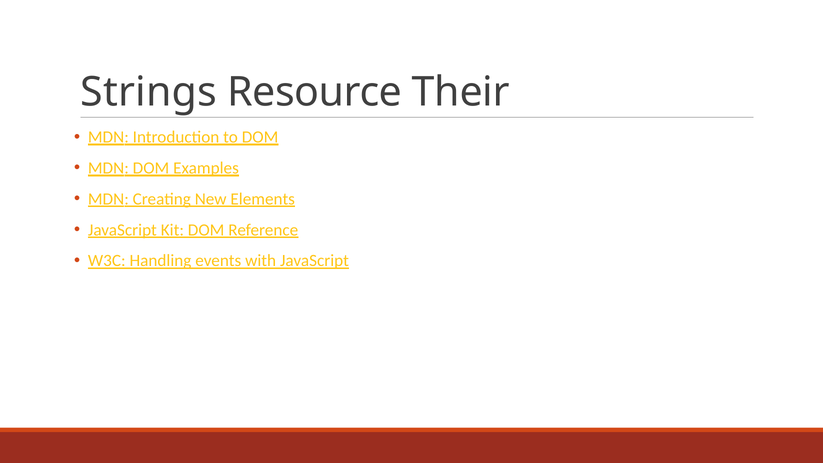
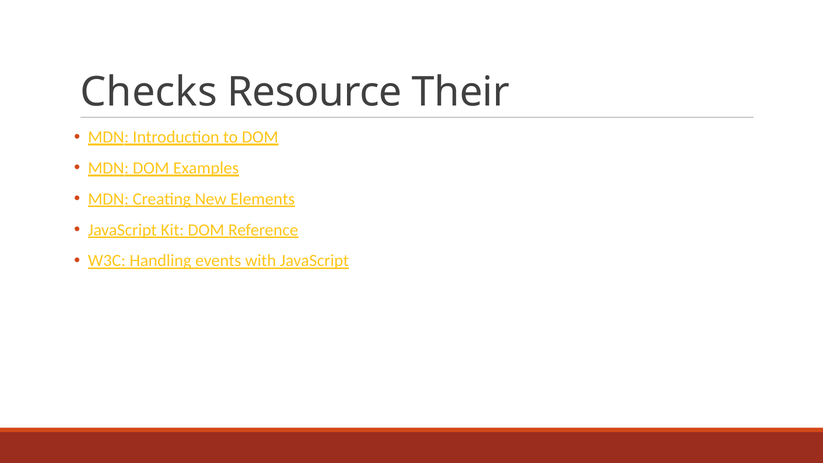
Strings: Strings -> Checks (149, 92)
